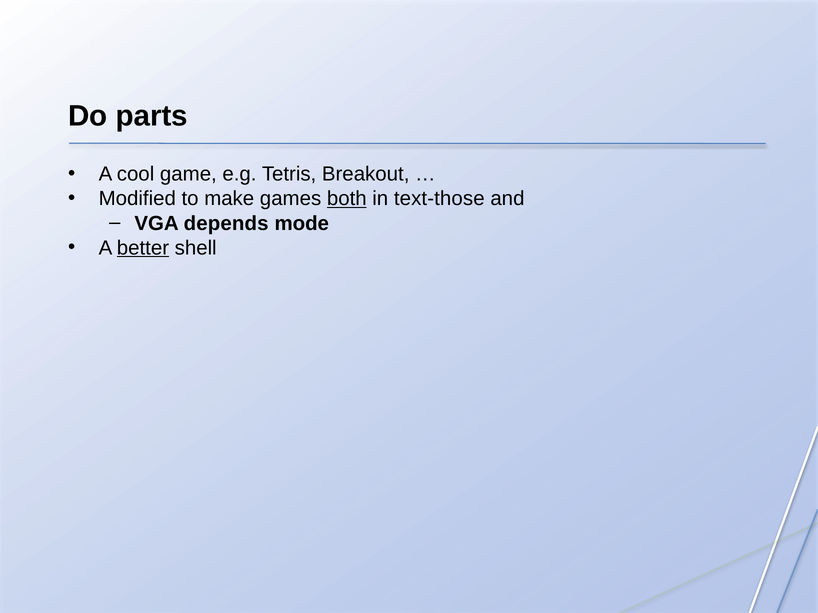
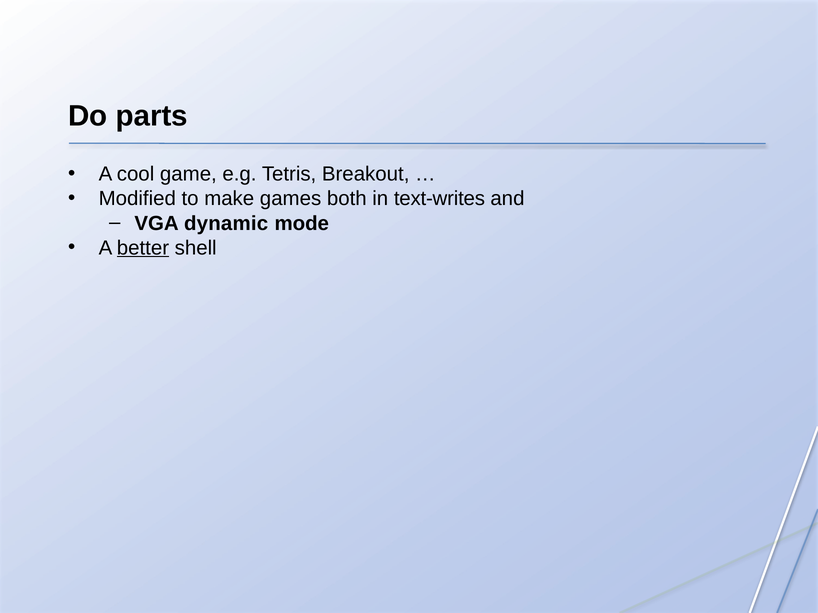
both underline: present -> none (347, 199)
text-those: text-those -> text-writes (439, 199)
depends: depends -> dynamic (226, 223)
